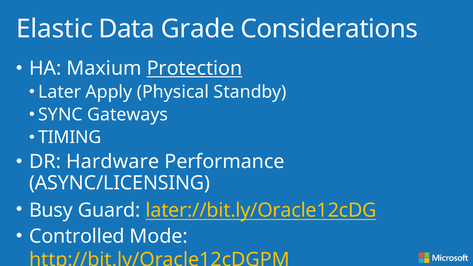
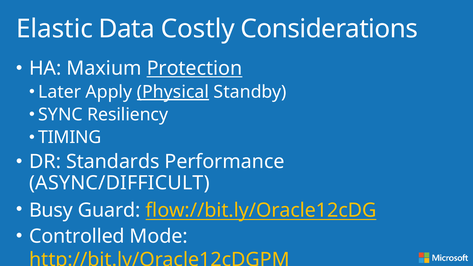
Grade: Grade -> Costly (198, 29)
Physical underline: none -> present (173, 92)
Gateways: Gateways -> Resiliency (128, 115)
Hardware: Hardware -> Standards (113, 162)
ASYNC/LICENSING: ASYNC/LICENSING -> ASYNC/DIFFICULT (119, 183)
later://bit.ly/Oracle12cDG: later://bit.ly/Oracle12cDG -> flow://bit.ly/Oracle12cDG (261, 210)
